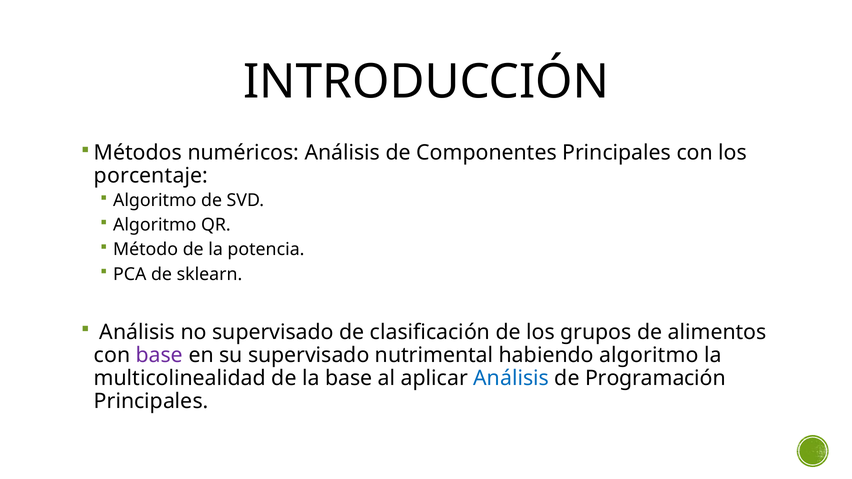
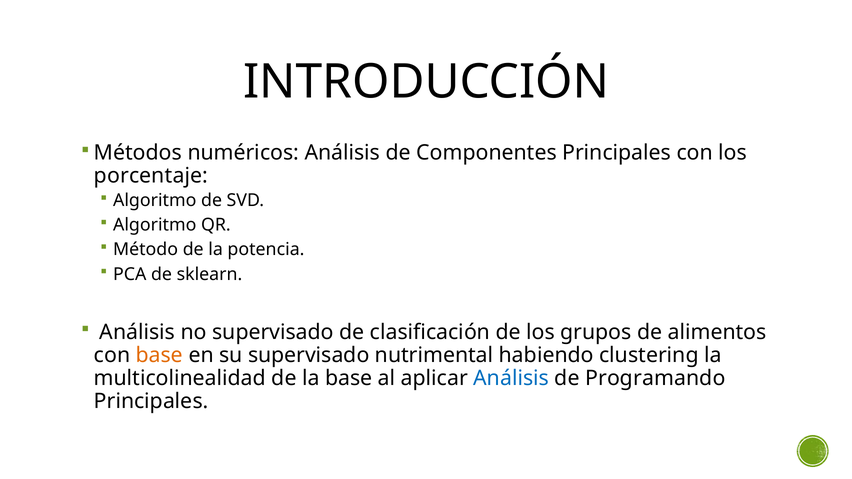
base colour: purple -> orange (159, 355)
habiendo algoritmo: algoritmo -> clustering (649, 355)
Programación: Programación -> Programando (655, 378)
